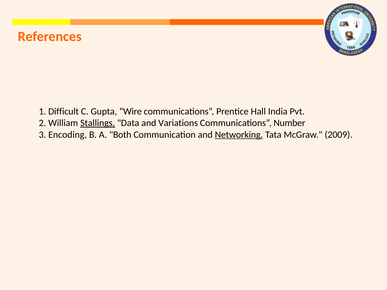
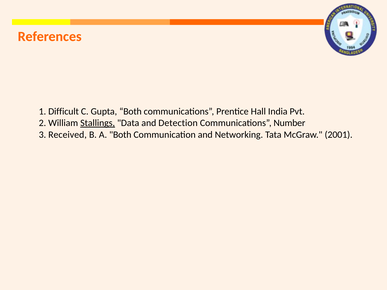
Gupta Wire: Wire -> Both (130, 111)
Variations: Variations -> Detection (178, 123)
Encoding: Encoding -> Received (68, 135)
Networking underline: present -> none (239, 135)
2009: 2009 -> 2001 (339, 135)
